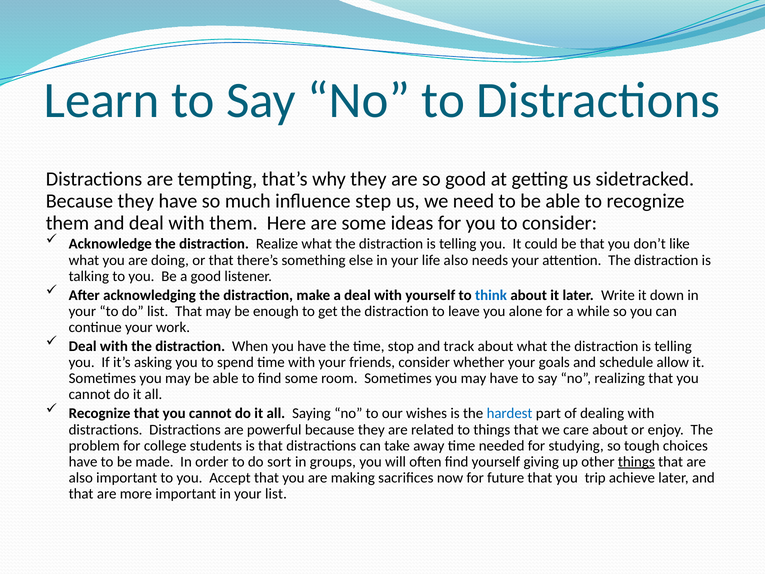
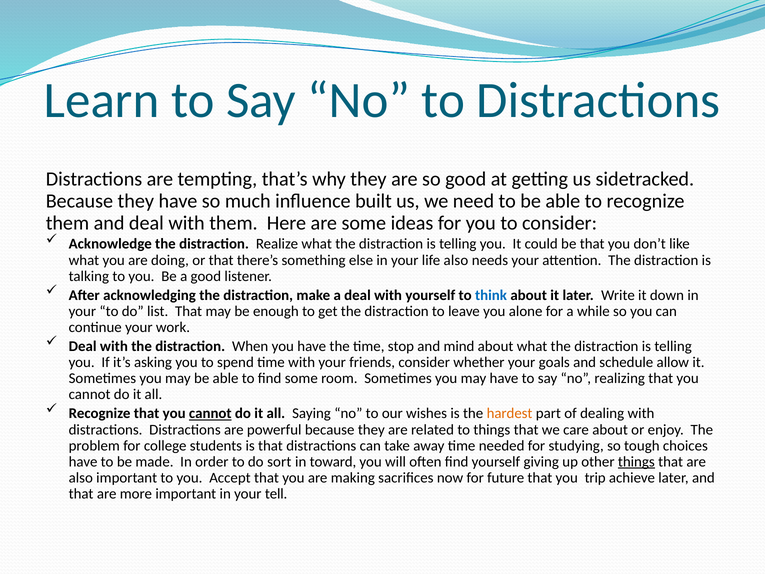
step: step -> built (373, 201)
track: track -> mind (459, 346)
cannot underline: none -> present (210, 413)
hardest colour: blue -> orange (510, 413)
groups: groups -> toward (333, 462)
your list: list -> tell (276, 494)
